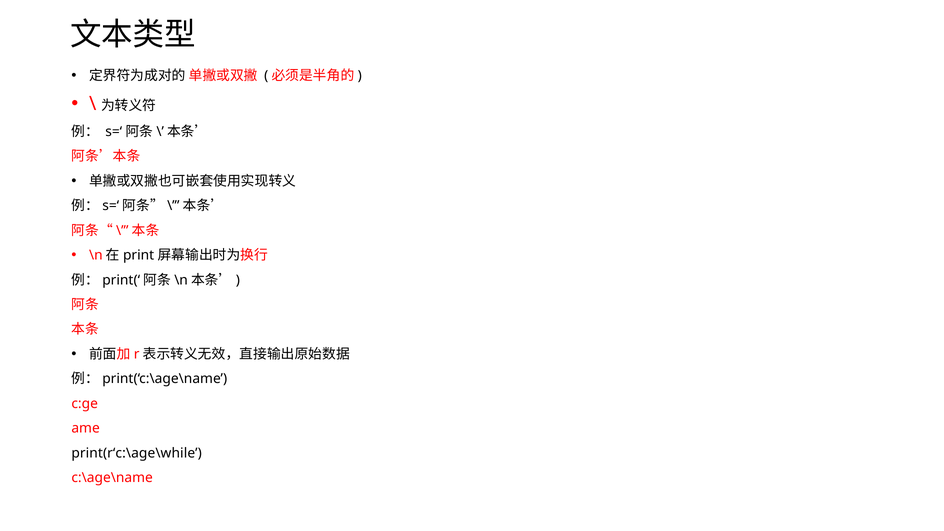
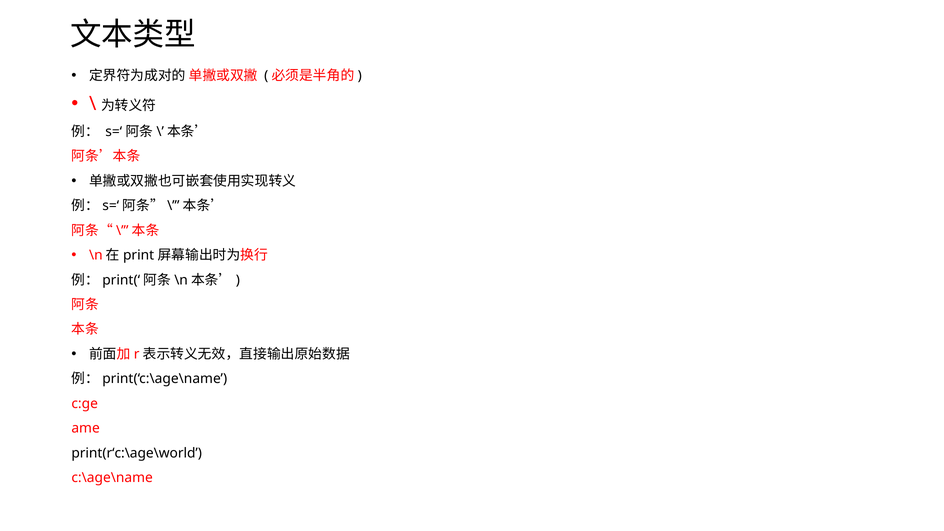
print(r‘c:\age\while: print(r‘c:\age\while -> print(r‘c:\age\world (137, 453)
